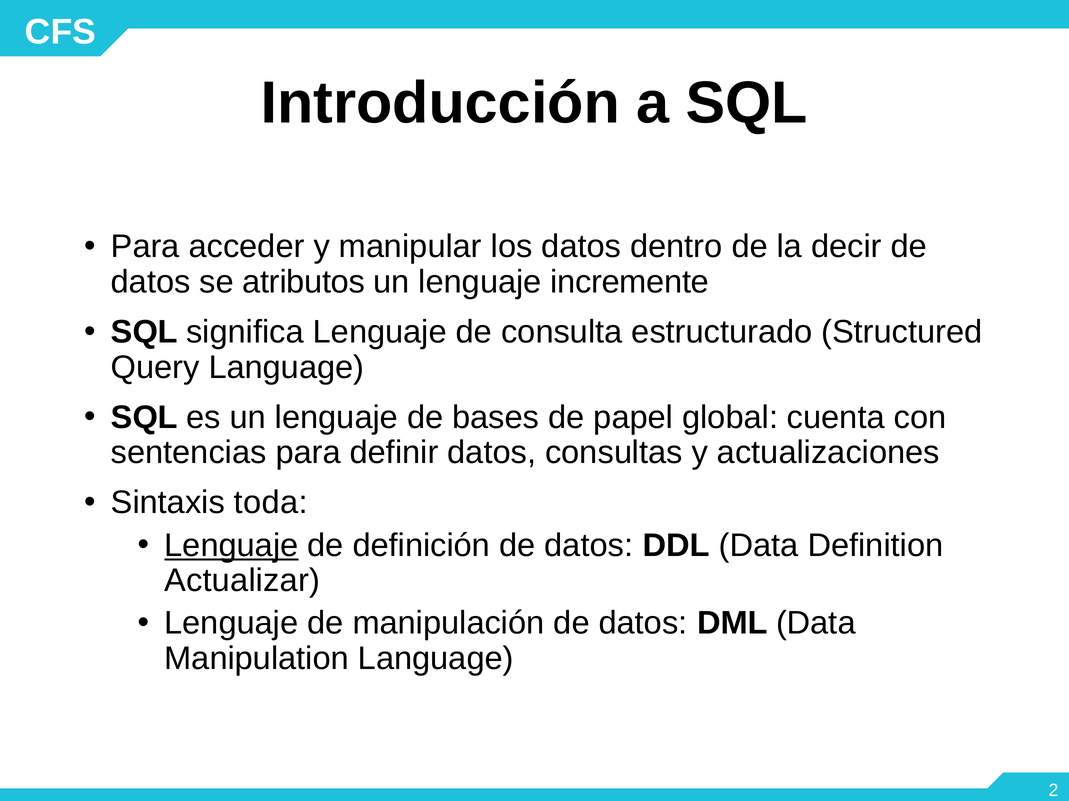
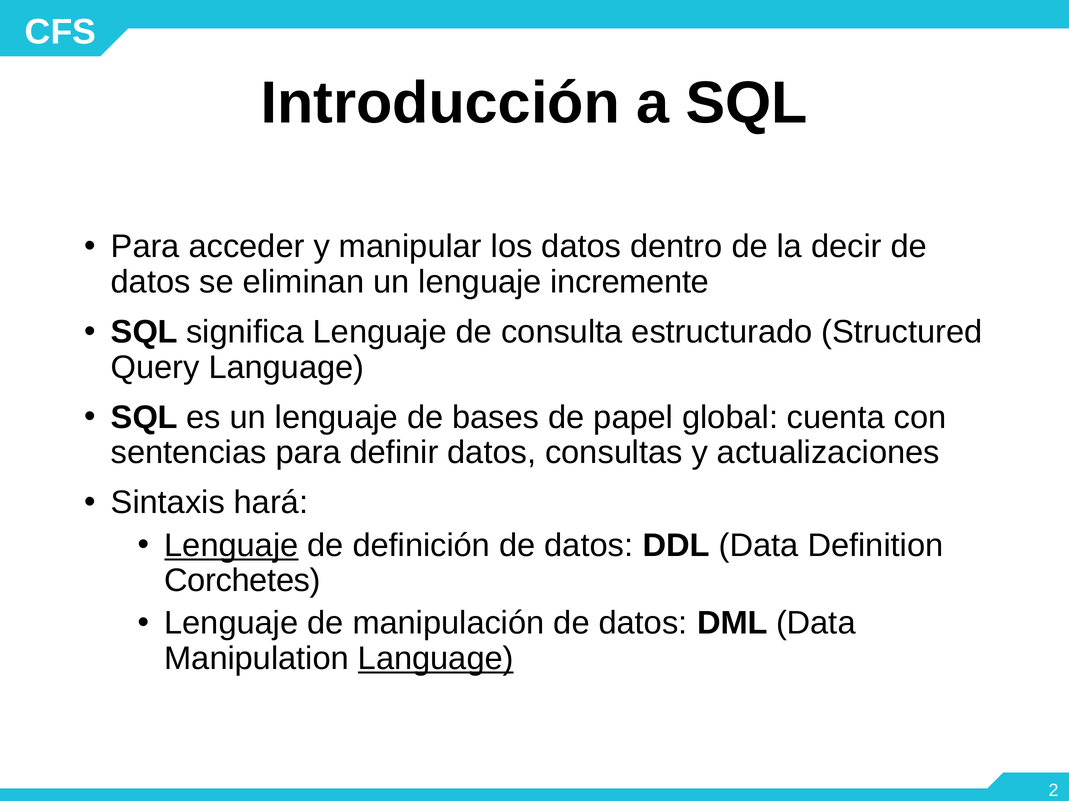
atributos: atributos -> eliminan (304, 282)
toda: toda -> hará (271, 503)
Actualizar: Actualizar -> Corchetes (242, 581)
Language underline: none -> present (436, 659)
